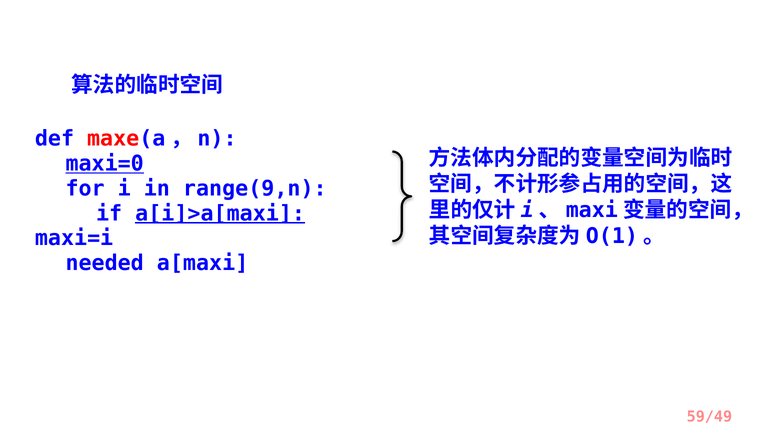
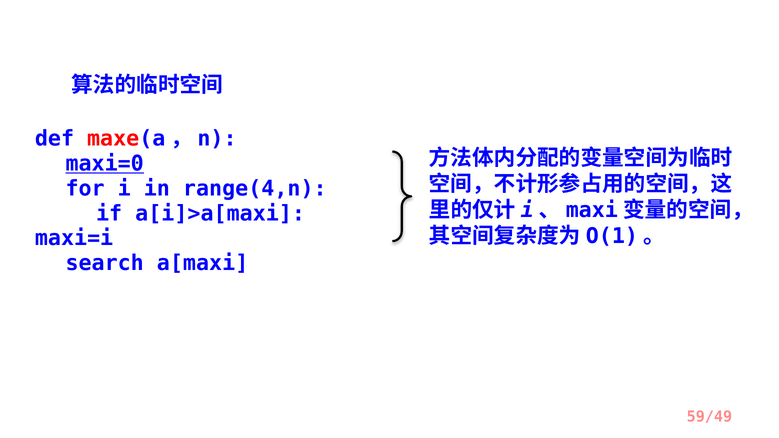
range(9,n: range(9,n -> range(4,n (255, 189)
a[i]>a[maxi underline: present -> none (220, 214)
needed: needed -> search (105, 263)
